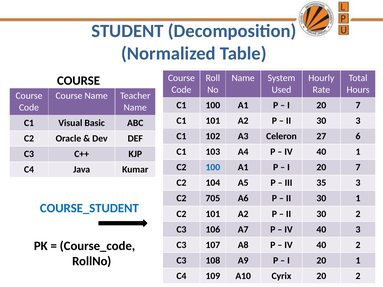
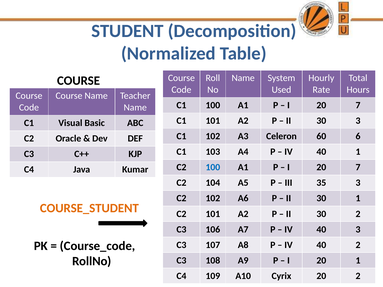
27: 27 -> 60 (321, 136)
C2 705: 705 -> 102 (213, 199)
COURSE_STUDENT colour: blue -> orange (89, 208)
